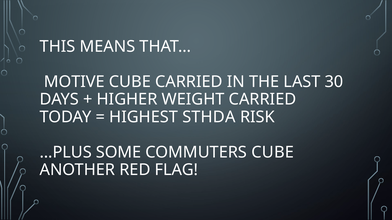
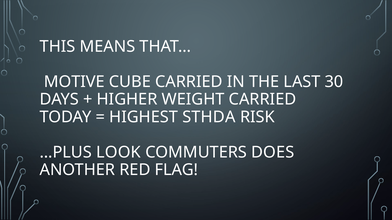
SOME: SOME -> LOOK (118, 153)
COMMUTERS CUBE: CUBE -> DOES (273, 153)
